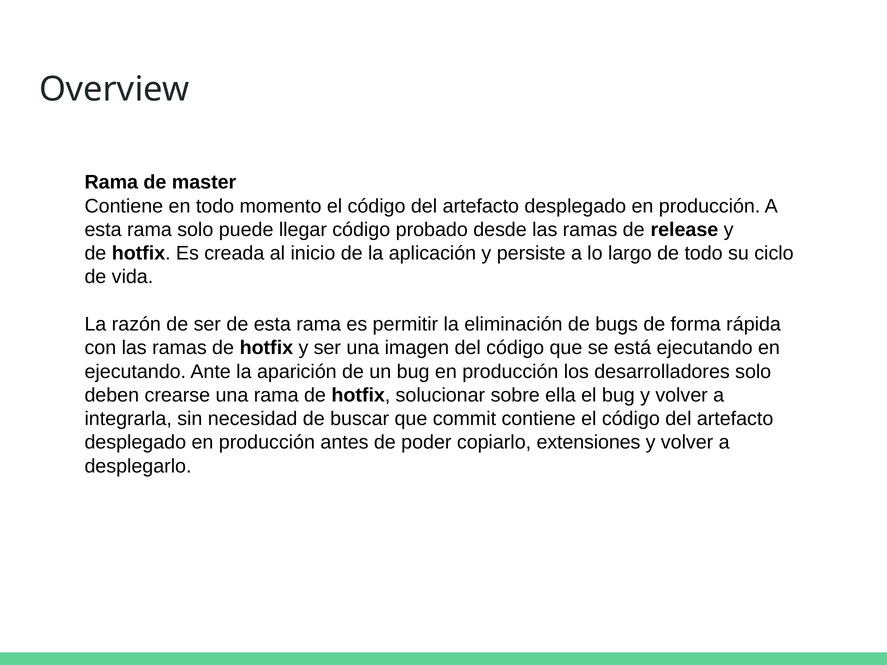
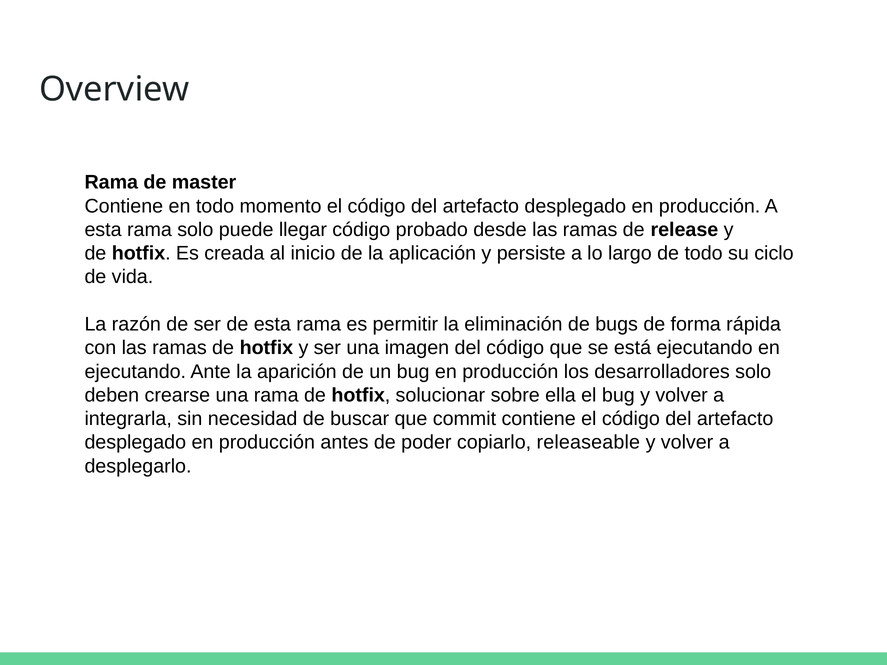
extensiones: extensiones -> releaseable (588, 443)
